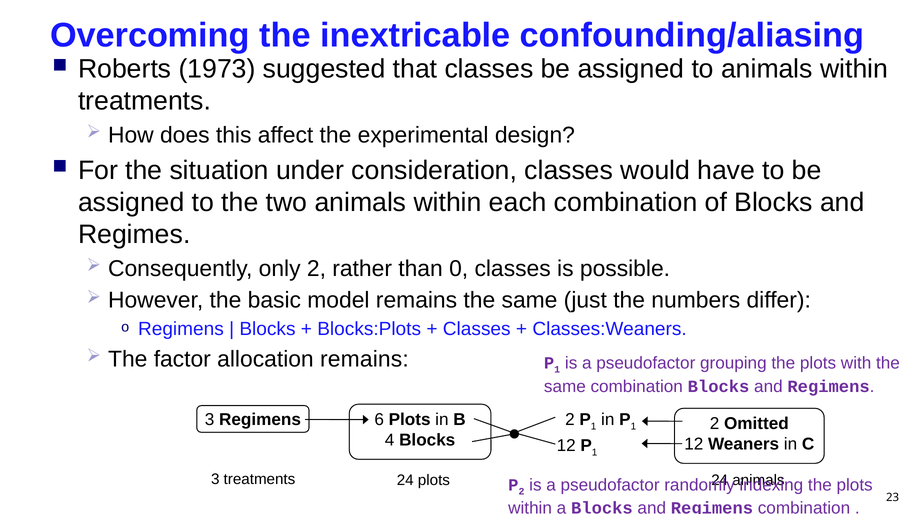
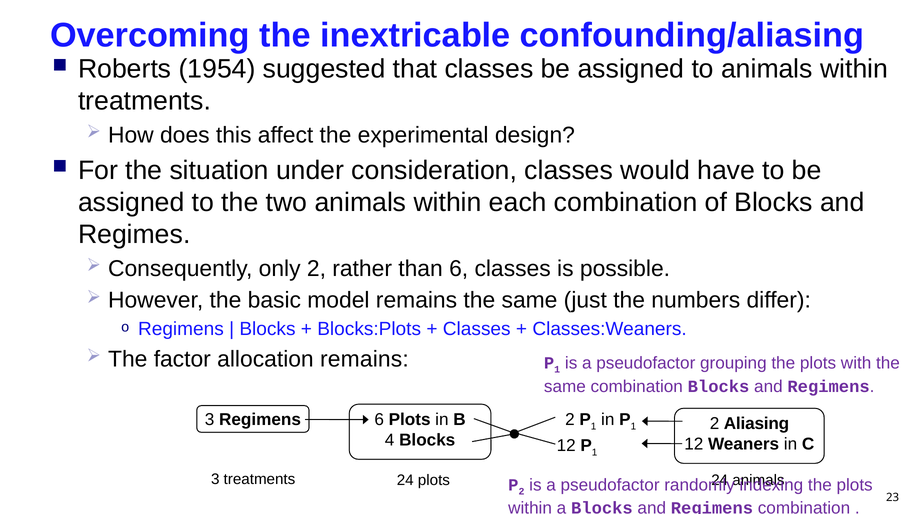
1973: 1973 -> 1954 (217, 69)
than 0: 0 -> 6 (459, 269)
Omitted: Omitted -> Aliasing (756, 424)
